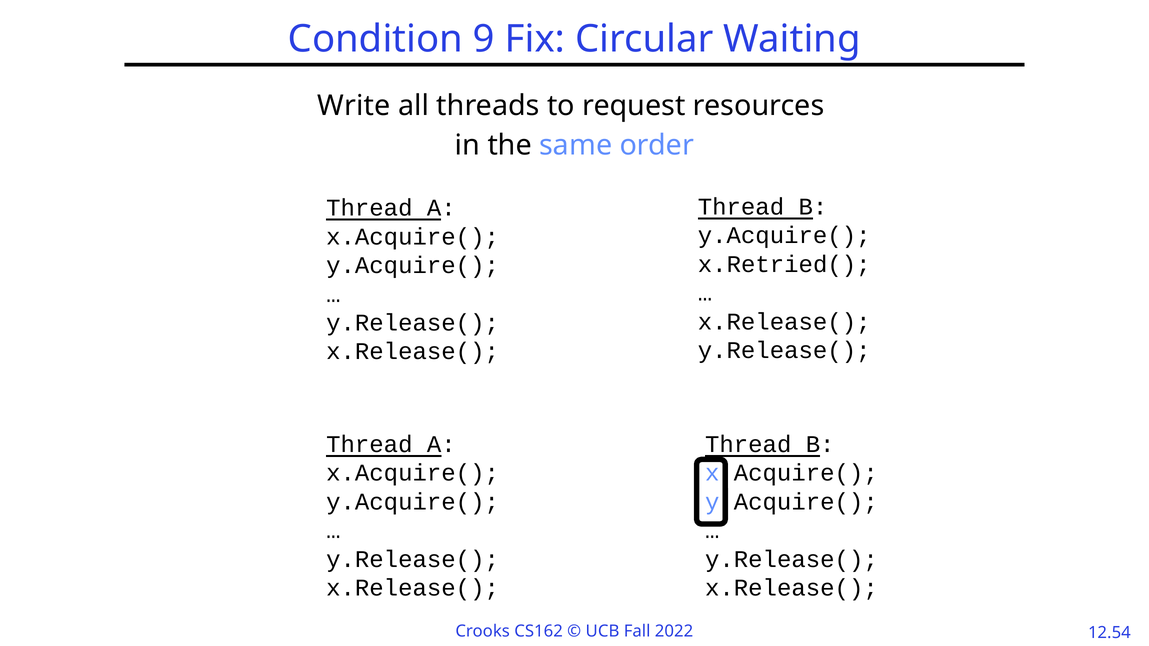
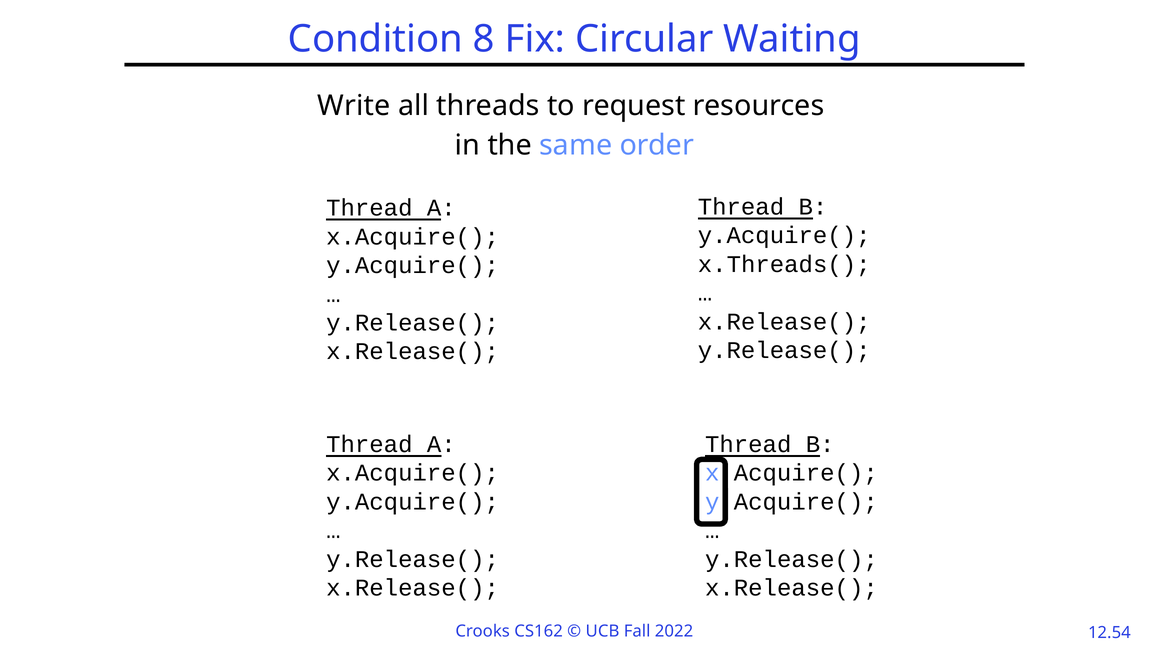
9: 9 -> 8 (484, 39)
x.Retried(: x.Retried( -> x.Threads( (784, 264)
